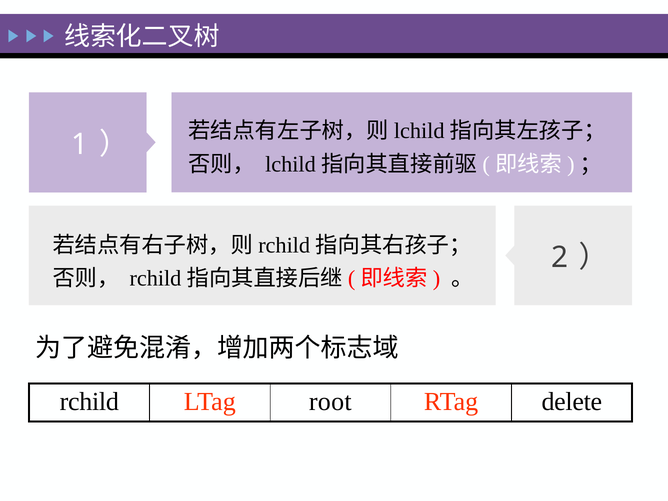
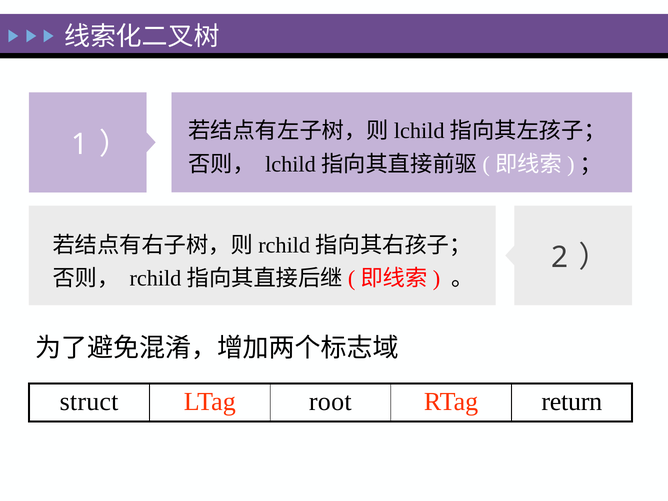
rchild: rchild -> struct (89, 401)
delete: delete -> return (572, 401)
